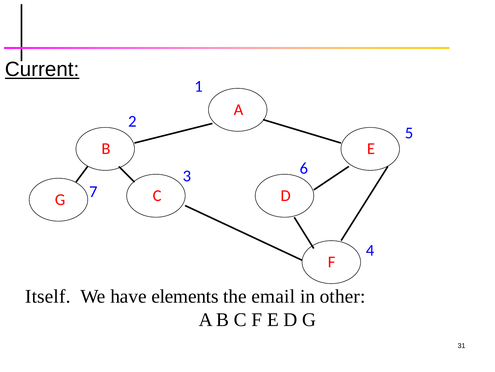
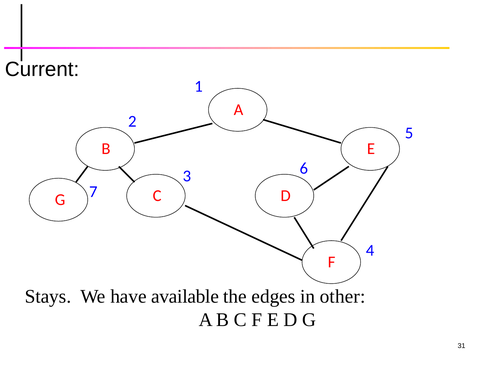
Current underline: present -> none (42, 69)
Itself: Itself -> Stays (48, 296)
elements: elements -> available (185, 296)
email: email -> edges (273, 296)
